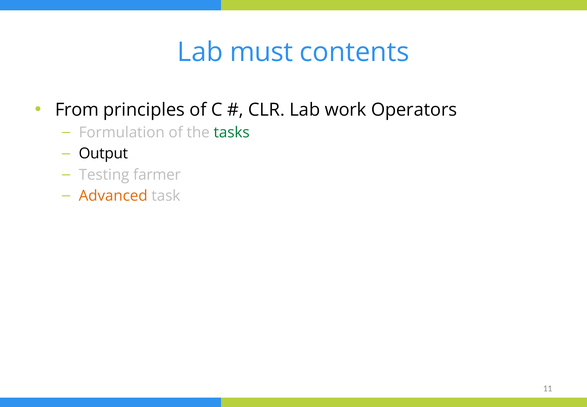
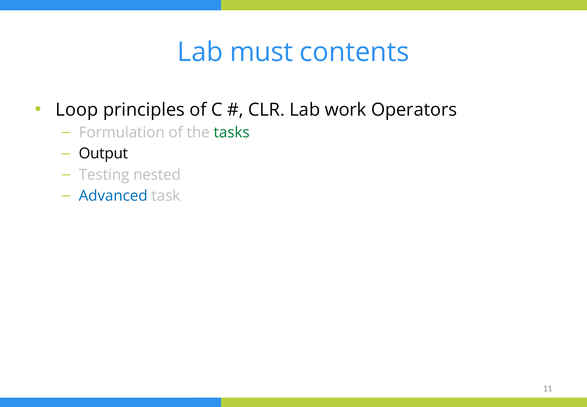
From: From -> Loop (77, 110)
farmer: farmer -> nested (157, 174)
Advanced colour: orange -> blue (113, 196)
